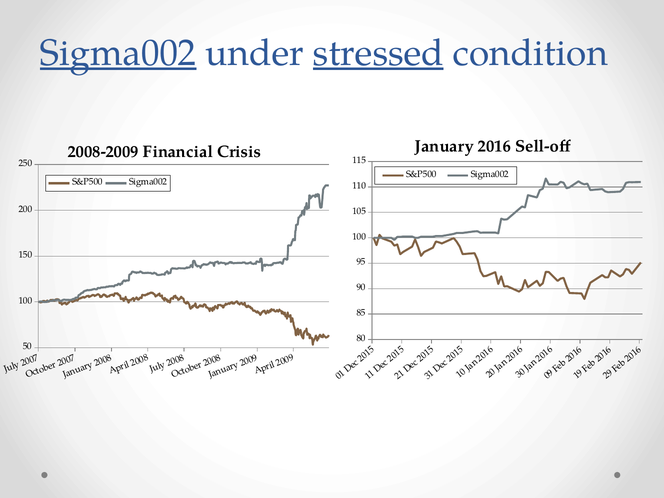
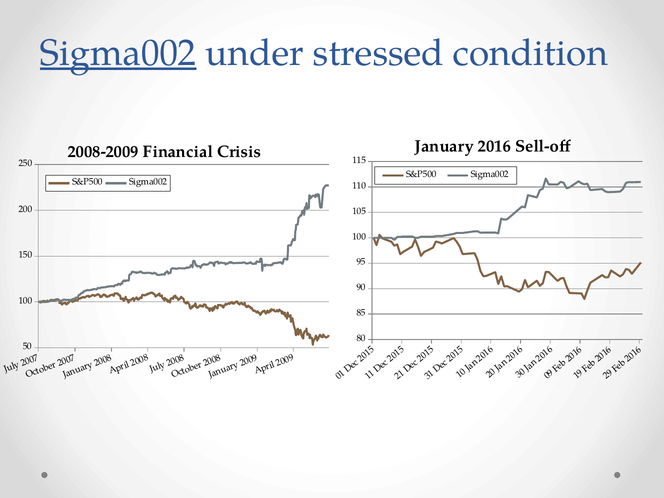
stressed underline: present -> none (378, 53)
